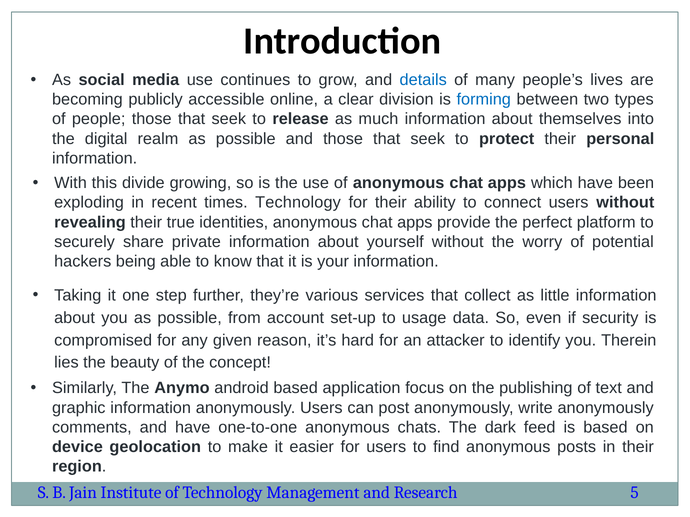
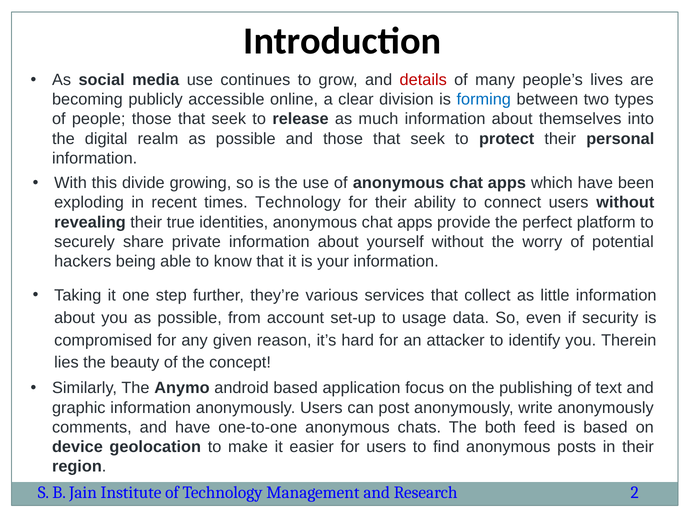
details colour: blue -> red (423, 80)
dark: dark -> both (500, 428)
5: 5 -> 2 (635, 493)
